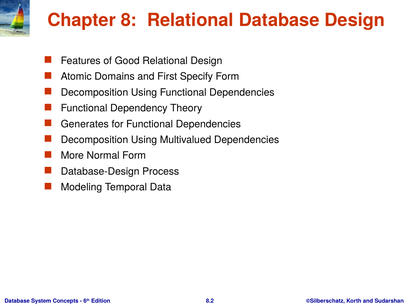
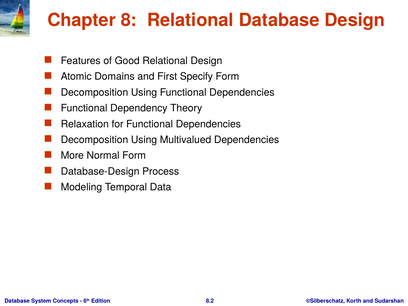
Generates: Generates -> Relaxation (85, 124)
